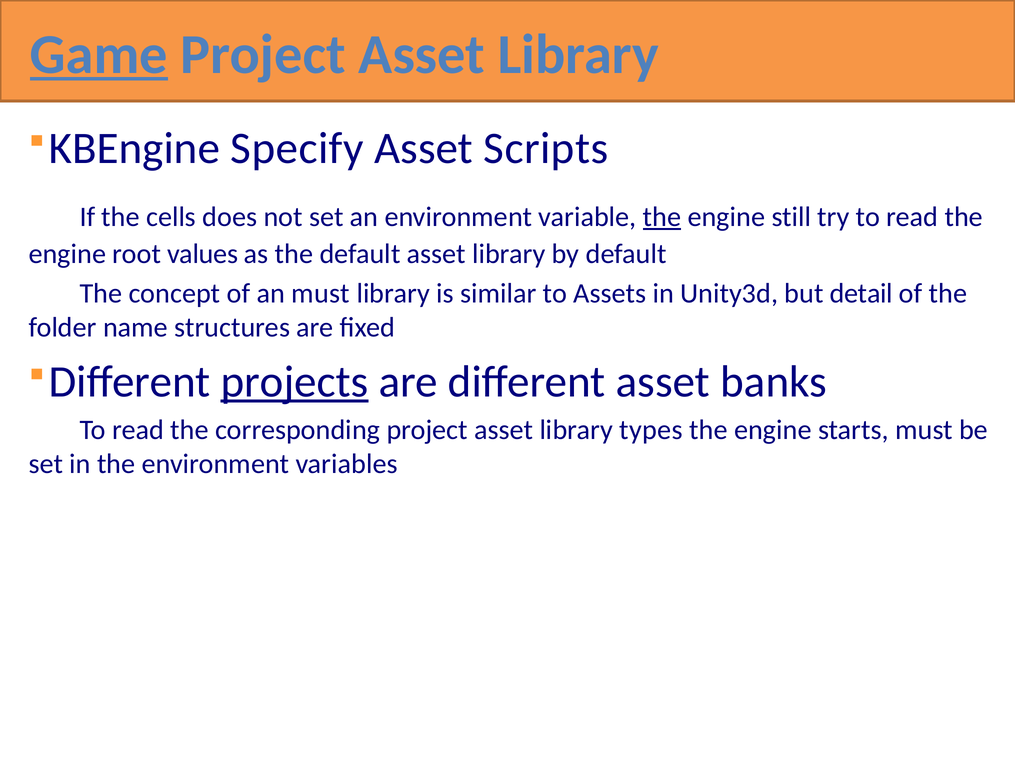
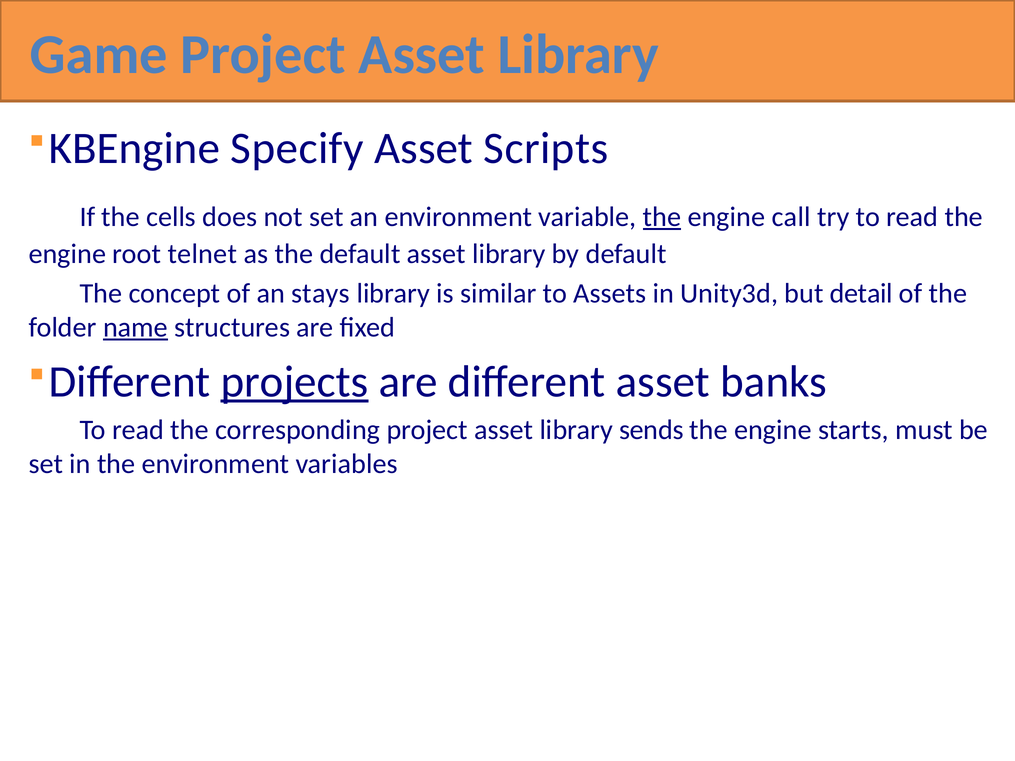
Game underline: present -> none (99, 55)
still: still -> call (791, 217)
values: values -> telnet (202, 254)
an must: must -> stays (321, 294)
name underline: none -> present (135, 328)
types: types -> sends (651, 430)
